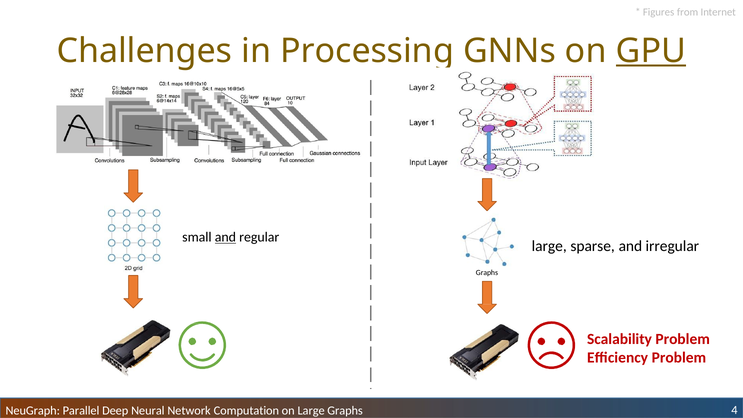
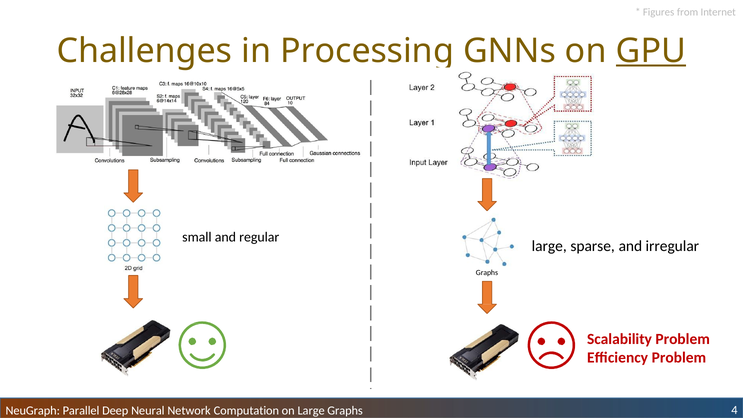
and underline: present -> none (225, 237)
